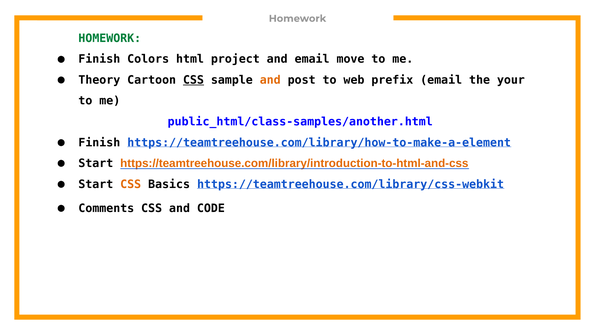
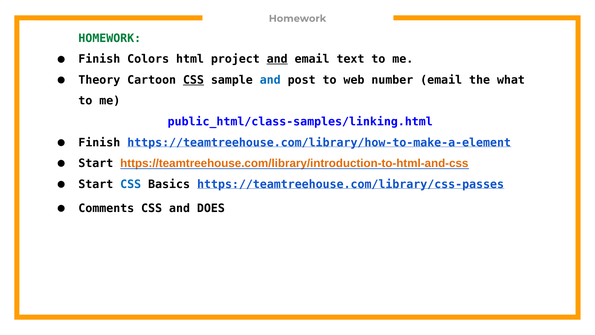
and underline: none -> present (277, 59)
move: move -> text (350, 59)
and colour: orange -> blue (270, 80)
prefix: prefix -> number (392, 80)
your: your -> what (511, 80)
public_html/class-samples/another.html: public_html/class-samples/another.html -> public_html/class-samples/linking.html (300, 122)
CSS colour: orange -> blue (131, 184)
https://teamtreehouse.com/library/css-webkit: https://teamtreehouse.com/library/css-webkit -> https://teamtreehouse.com/library/css-passes (351, 184)
CODE: CODE -> DOES (211, 208)
